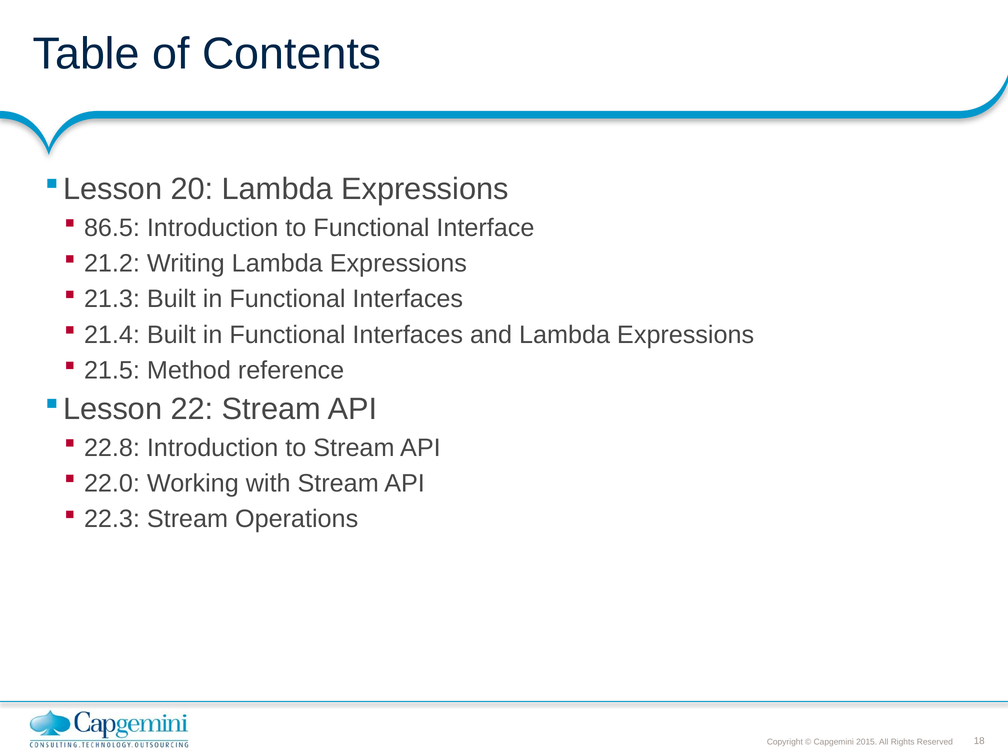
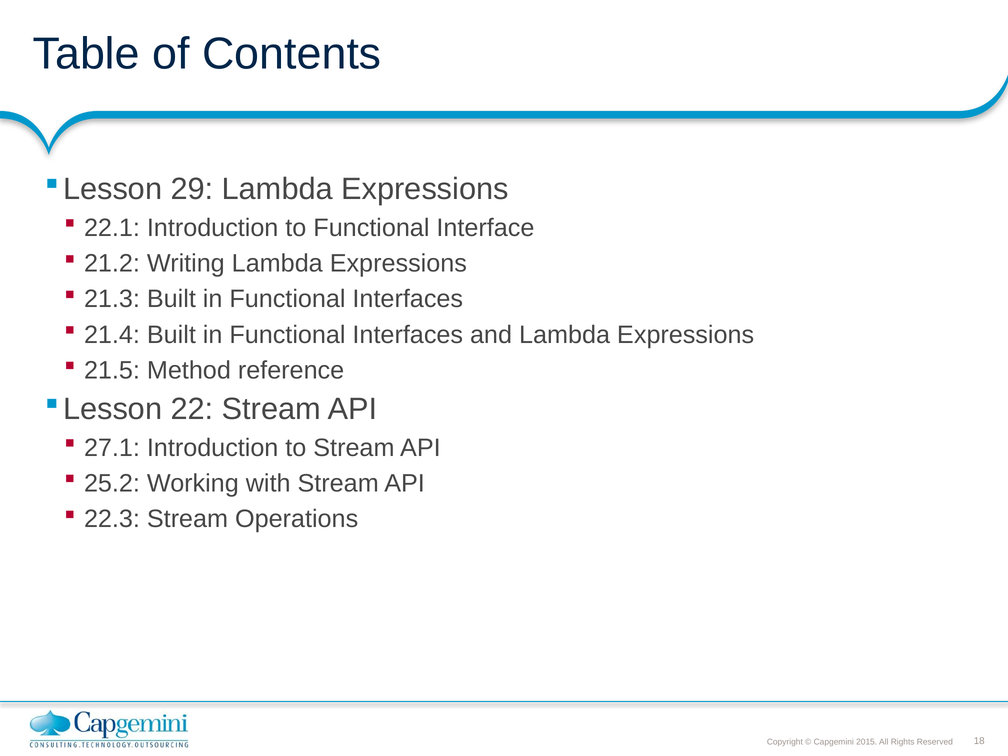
20: 20 -> 29 (192, 189)
86.5: 86.5 -> 22.1 (112, 228)
22.8: 22.8 -> 27.1 (112, 448)
22.0: 22.0 -> 25.2 (112, 483)
